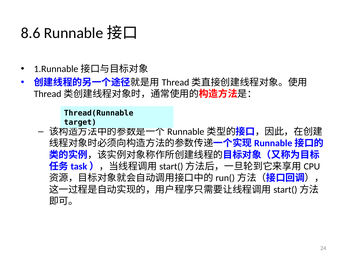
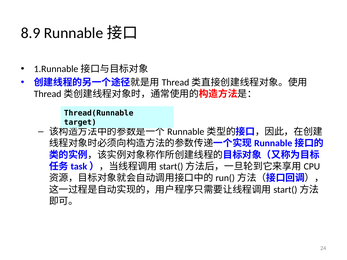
8.6: 8.6 -> 8.9 (31, 33)
